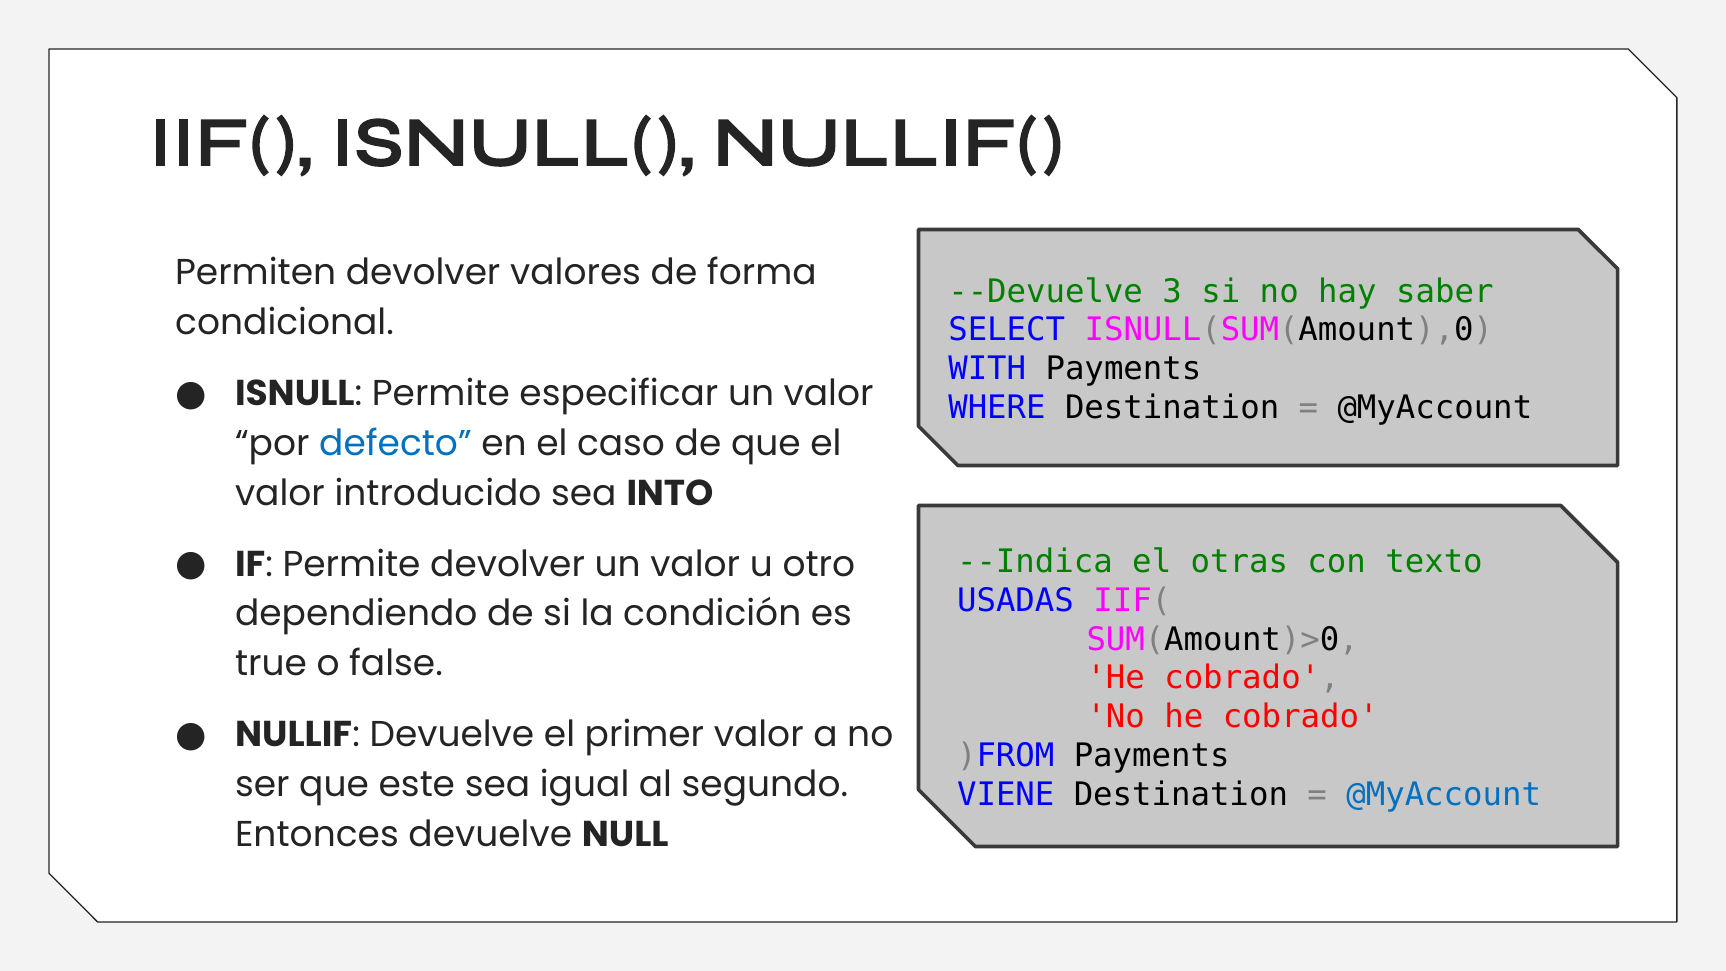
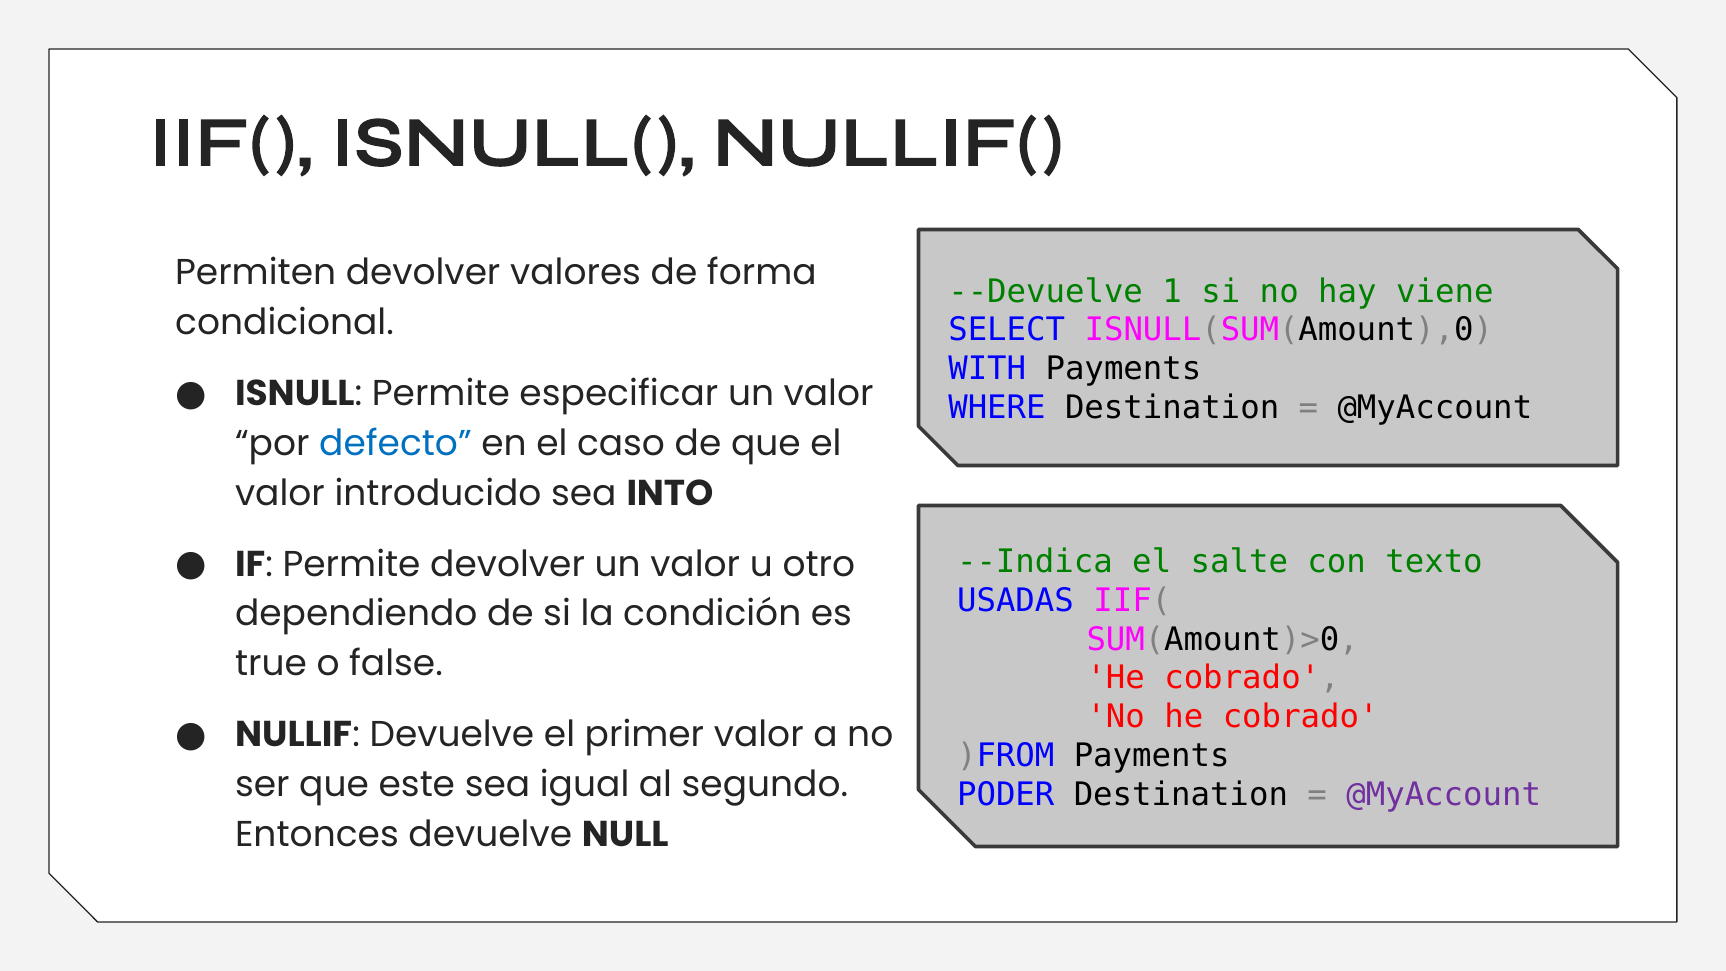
3: 3 -> 1 (1172, 291)
saber: saber -> viene (1445, 291)
otras: otras -> salte (1239, 562)
VIENE: VIENE -> PODER (1006, 795)
@MyAccount colour: blue -> purple (1444, 795)
